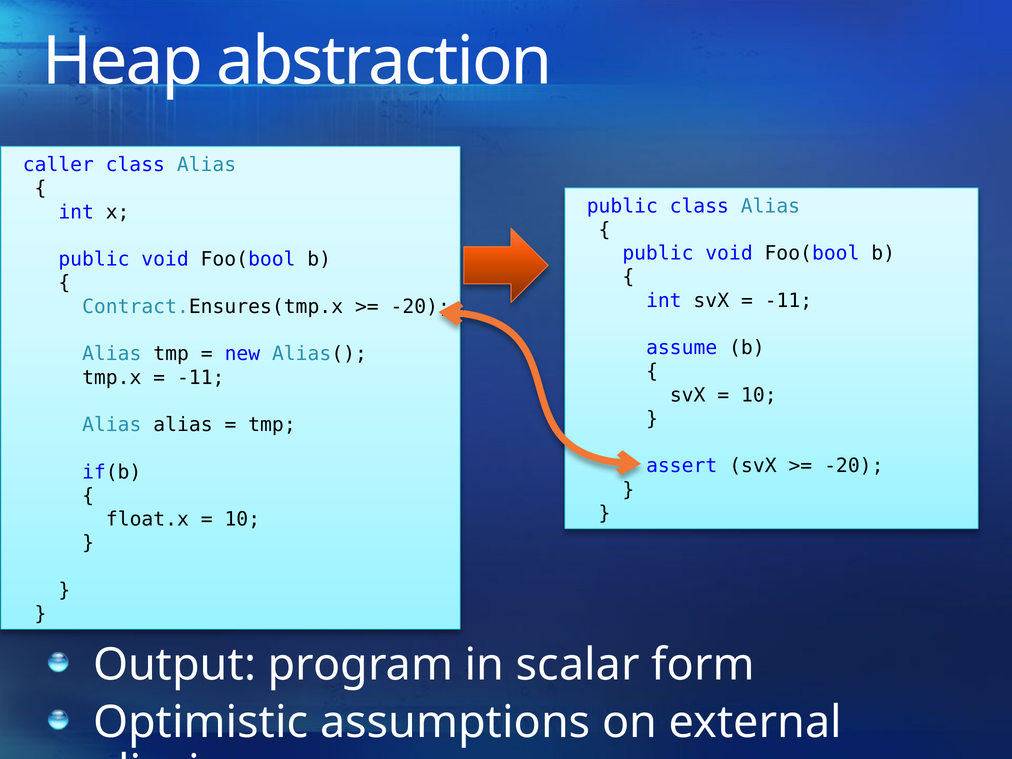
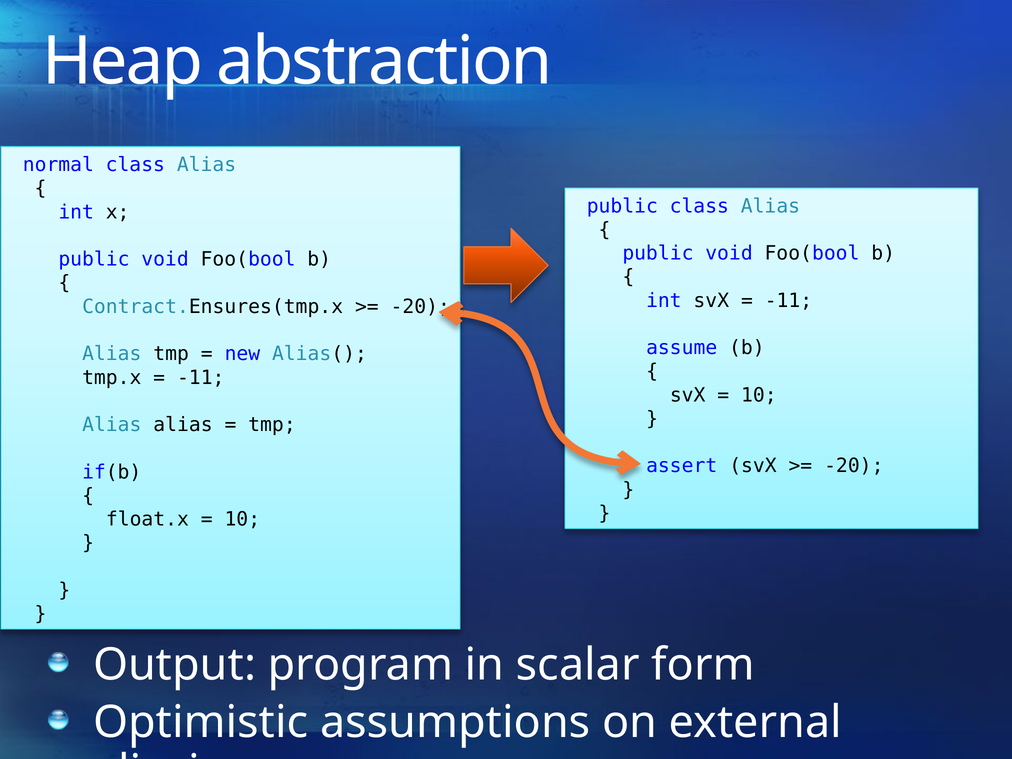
caller: caller -> normal (58, 165)
